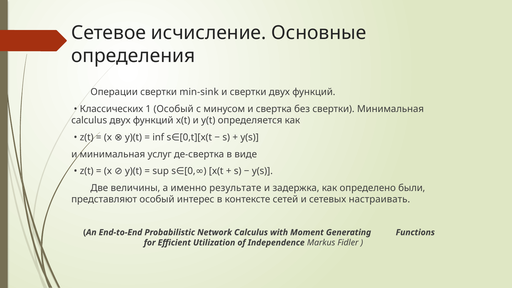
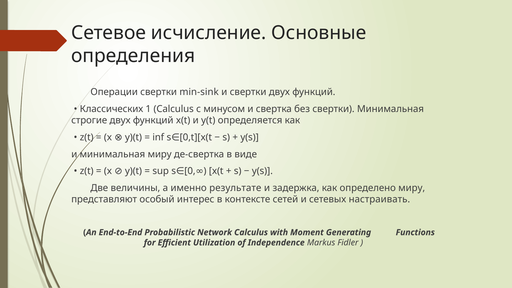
1 Особый: Особый -> Calculus (174, 109)
calculus: calculus -> строгие (89, 120)
минимальная услуг: услуг -> миру (160, 154)
определено были: были -> миру (412, 188)
